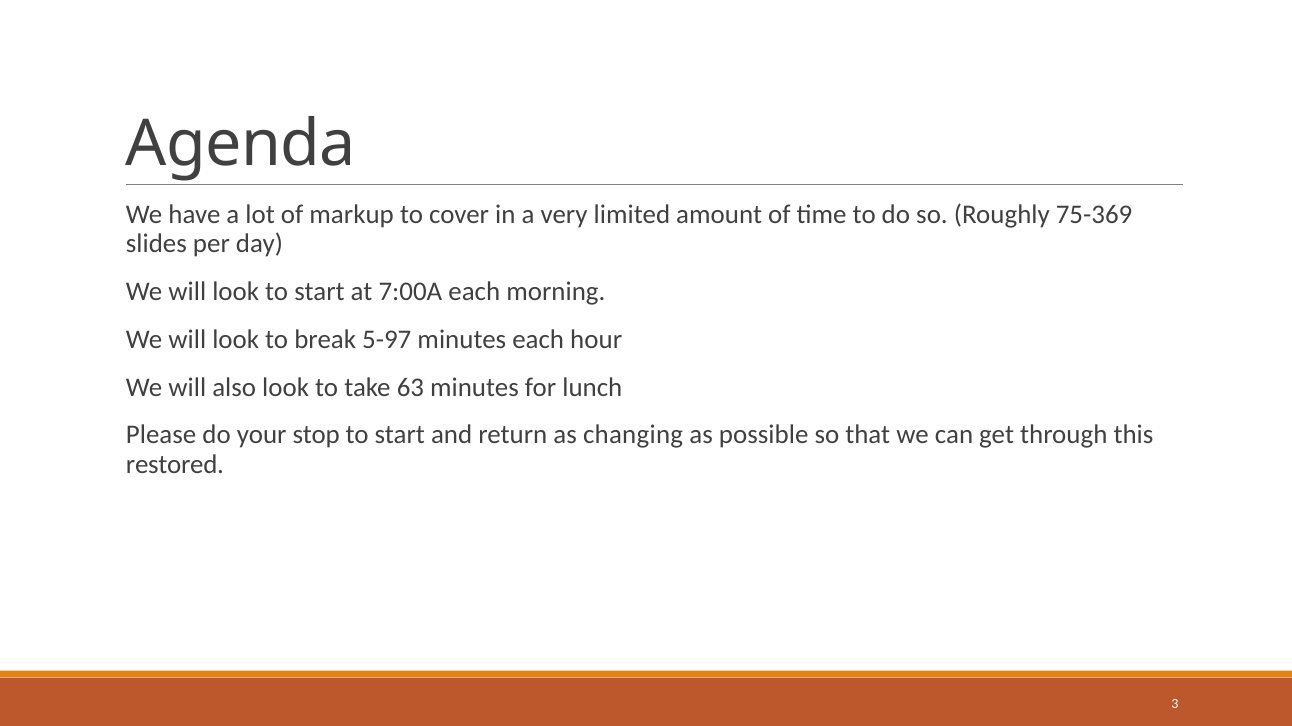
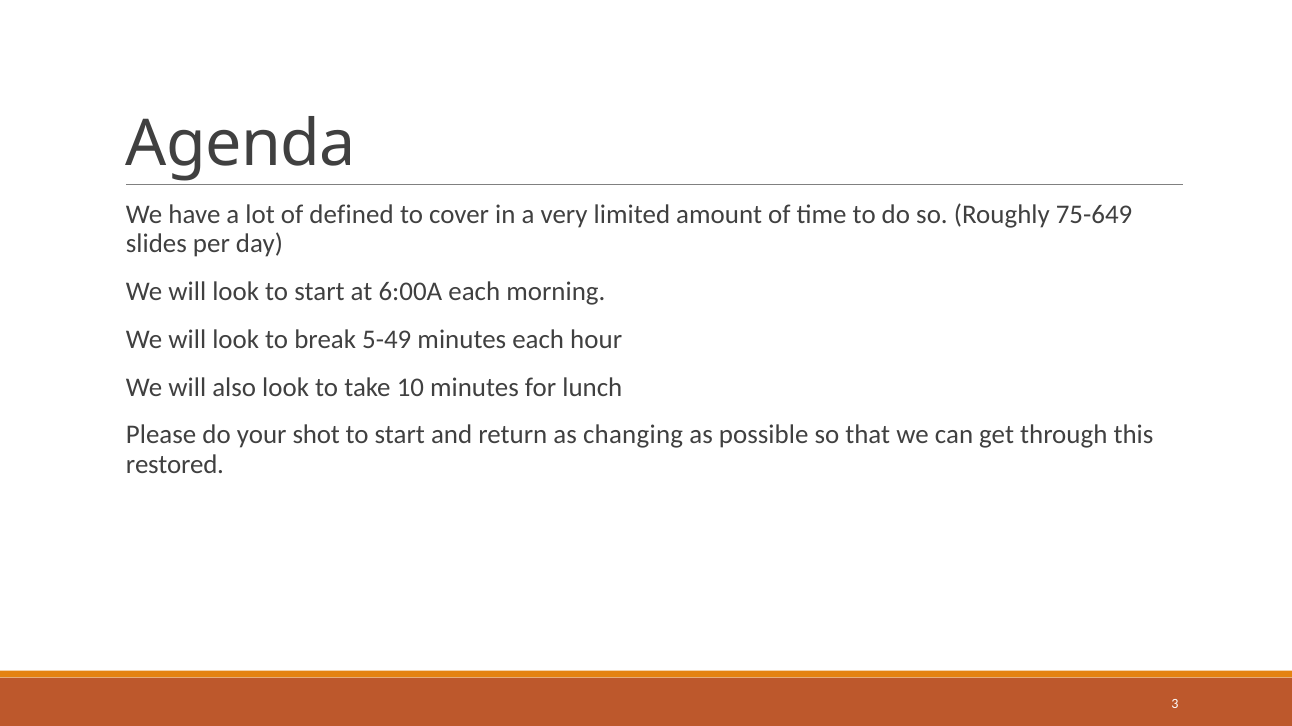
markup: markup -> defined (352, 215)
75-369: 75-369 -> 75-649 (1094, 215)
7:00A: 7:00A -> 6:00A (410, 292)
5-97: 5-97 -> 5-49 (387, 340)
63: 63 -> 10 (410, 388)
stop: stop -> shot (316, 436)
